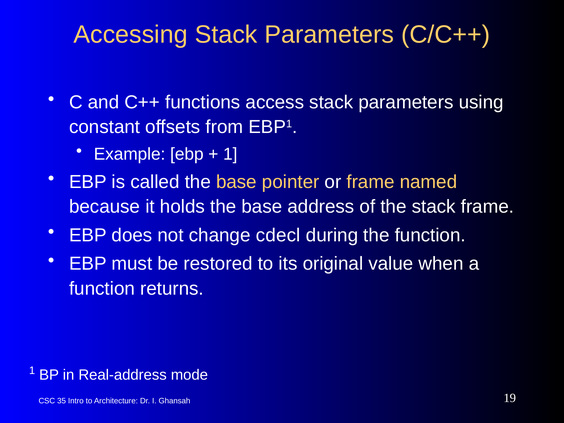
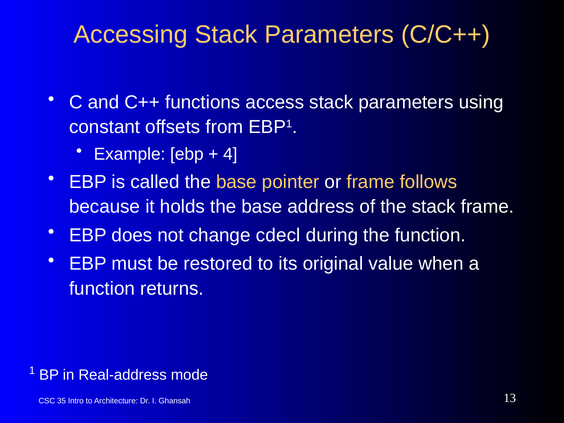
1: 1 -> 4 (230, 154)
named: named -> follows (428, 182)
19: 19 -> 13 (510, 398)
